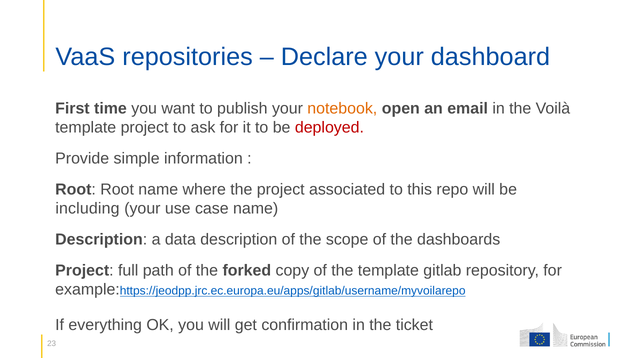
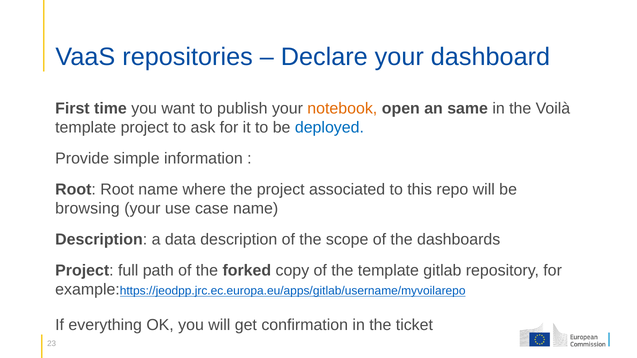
email: email -> same (468, 108)
deployed colour: red -> blue (329, 128)
including: including -> browsing (87, 209)
